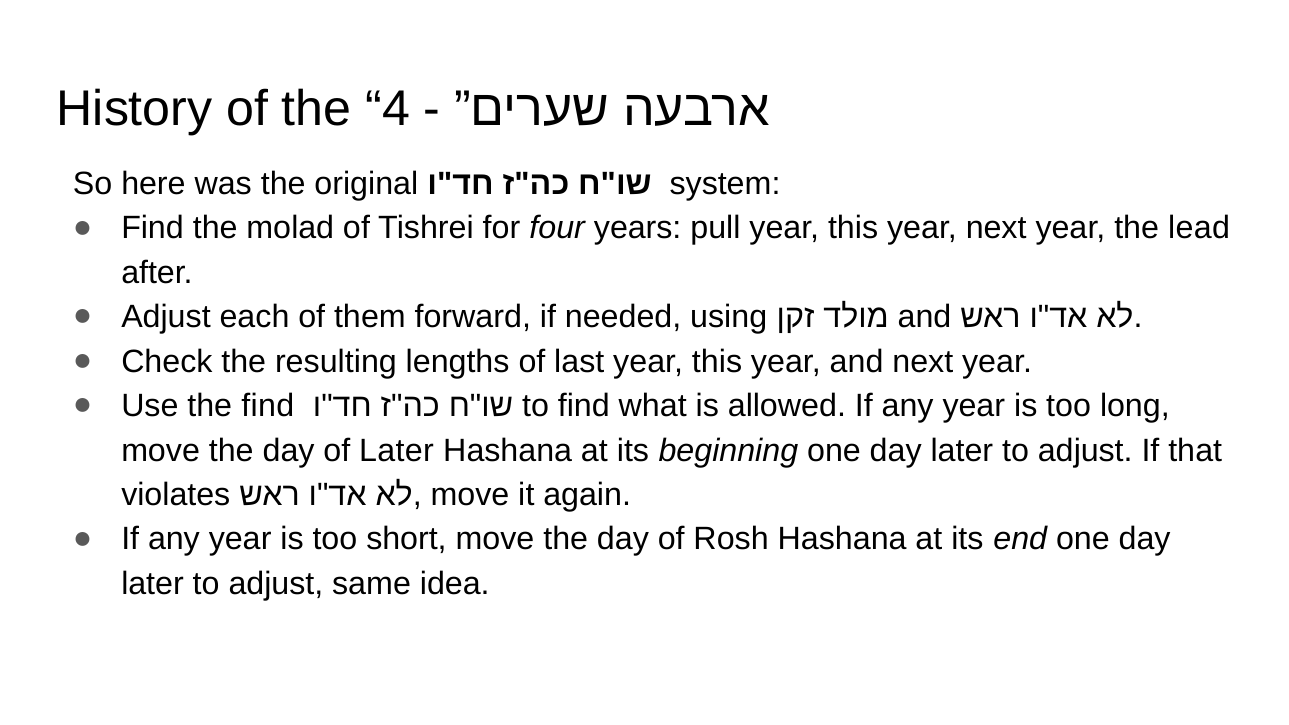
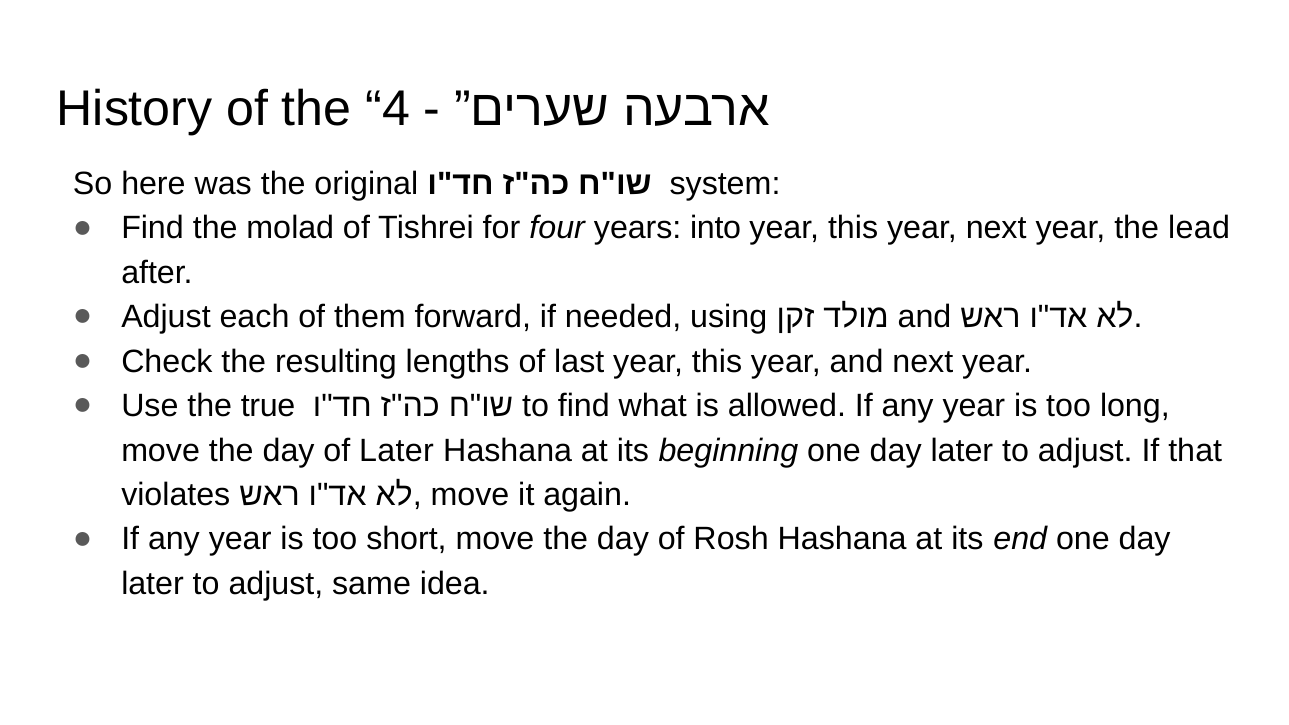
pull: pull -> into (716, 228)
the find: find -> true (268, 406)
